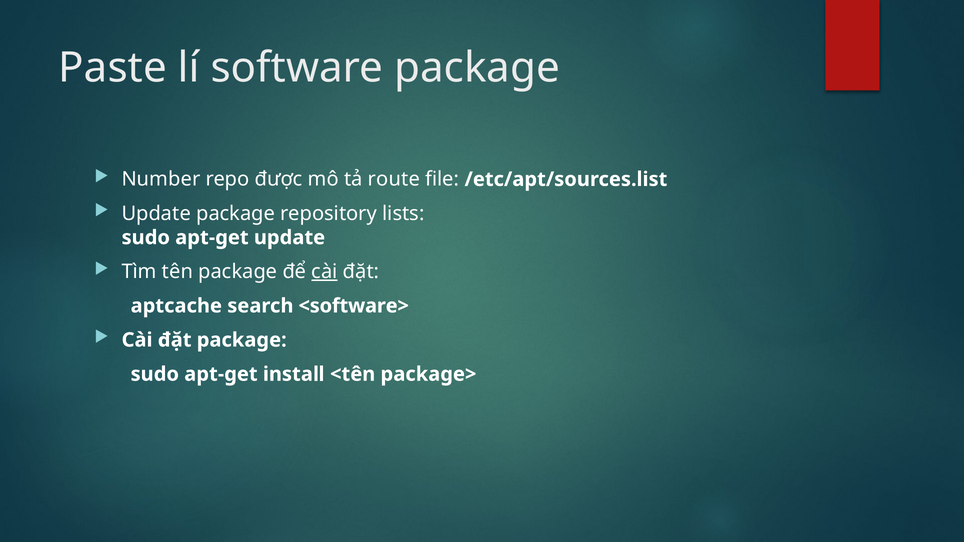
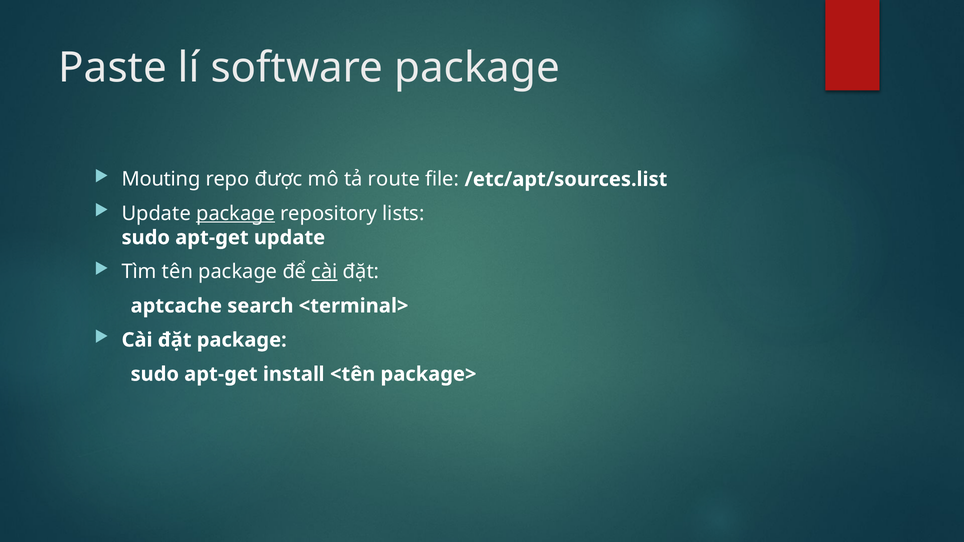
Number: Number -> Mouting (161, 179)
package underline: none -> present (236, 214)
<software>: <software> -> <terminal> (354, 306)
